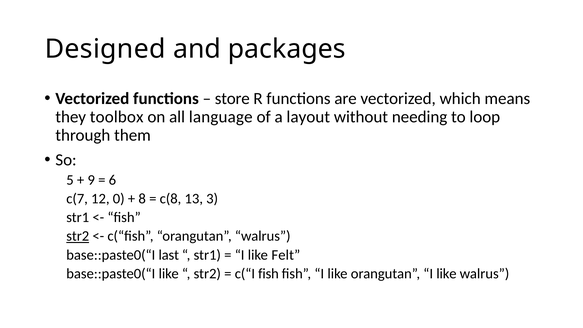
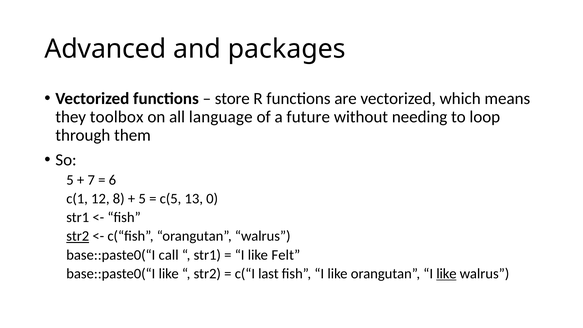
Designed: Designed -> Advanced (105, 49)
layout: layout -> future (308, 117)
9: 9 -> 7 (91, 180)
c(7: c(7 -> c(1 (77, 199)
0: 0 -> 8 (119, 199)
8: 8 -> 5 (142, 199)
c(8: c(8 -> c(5 (170, 199)
3: 3 -> 0 (212, 199)
last: last -> call (169, 255)
c(“I fish: fish -> last (268, 274)
like underline: none -> present (446, 274)
